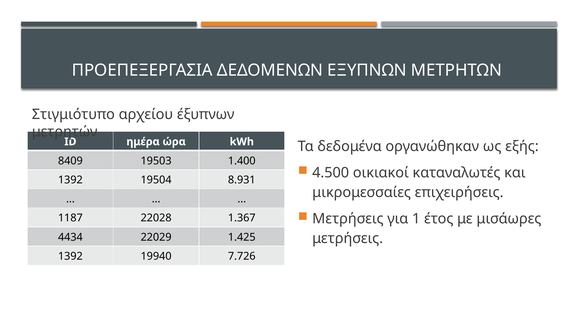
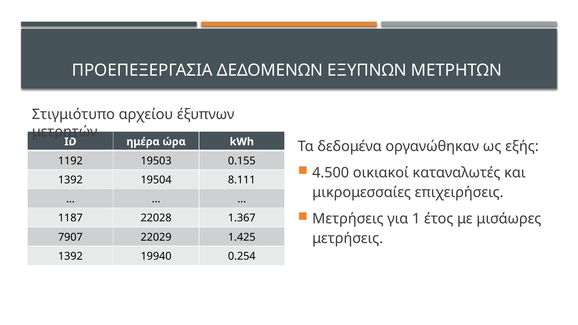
8409: 8409 -> 1192 (70, 161)
1.400: 1.400 -> 0.155 (242, 161)
8.931: 8.931 -> 8.111 (242, 180)
4434: 4434 -> 7907 (70, 237)
7.726: 7.726 -> 0.254 (242, 256)
